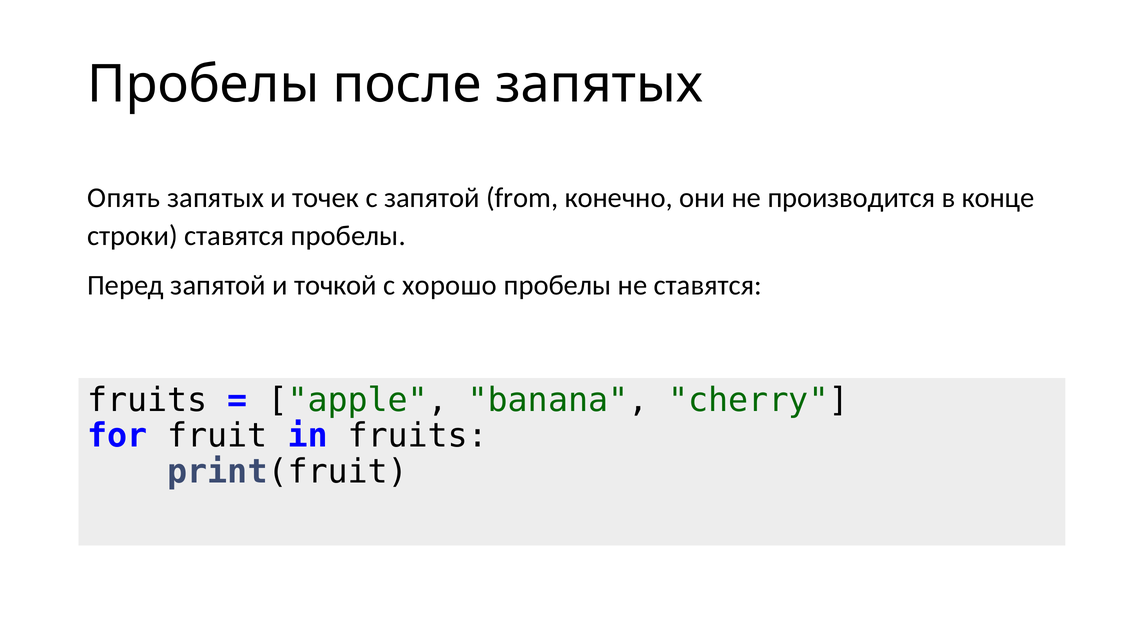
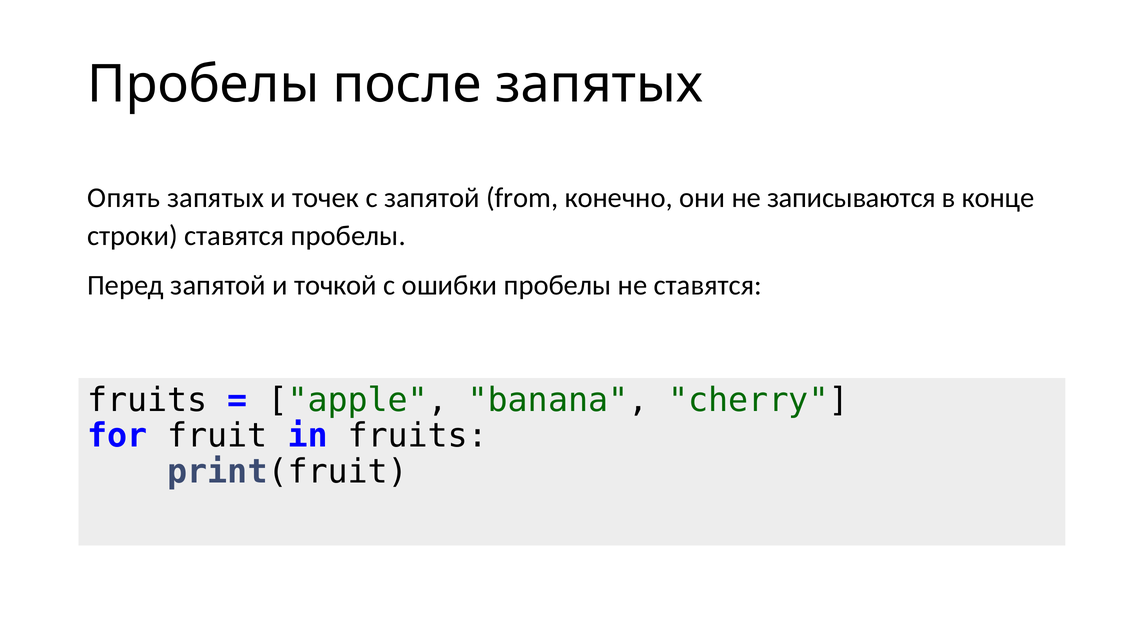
производится: производится -> записываются (851, 198)
хорошо: хорошо -> ошибки (450, 286)
